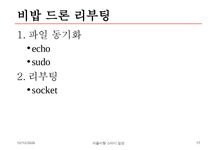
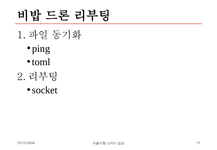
echo: echo -> ping (41, 49)
sudo: sudo -> toml (41, 62)
